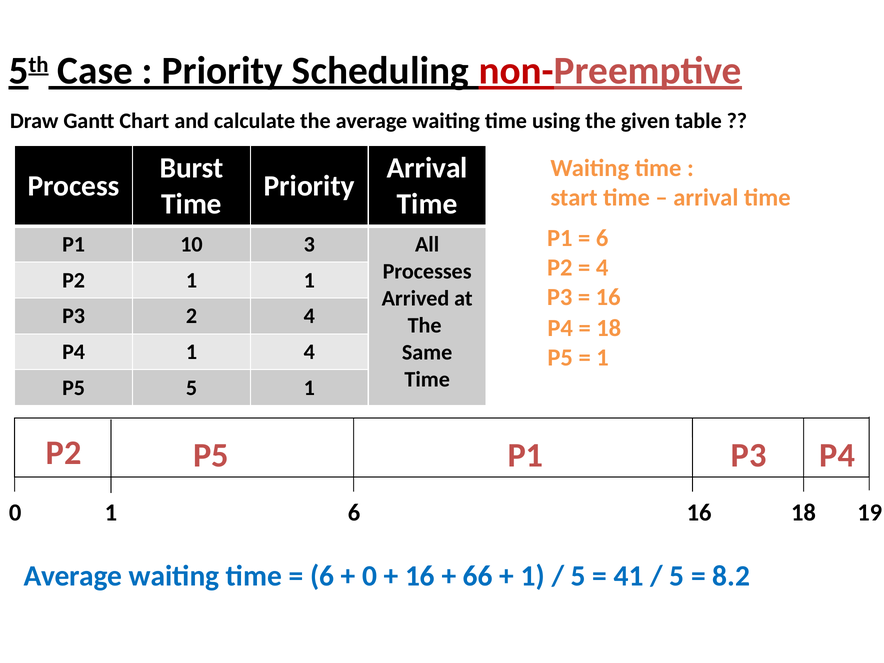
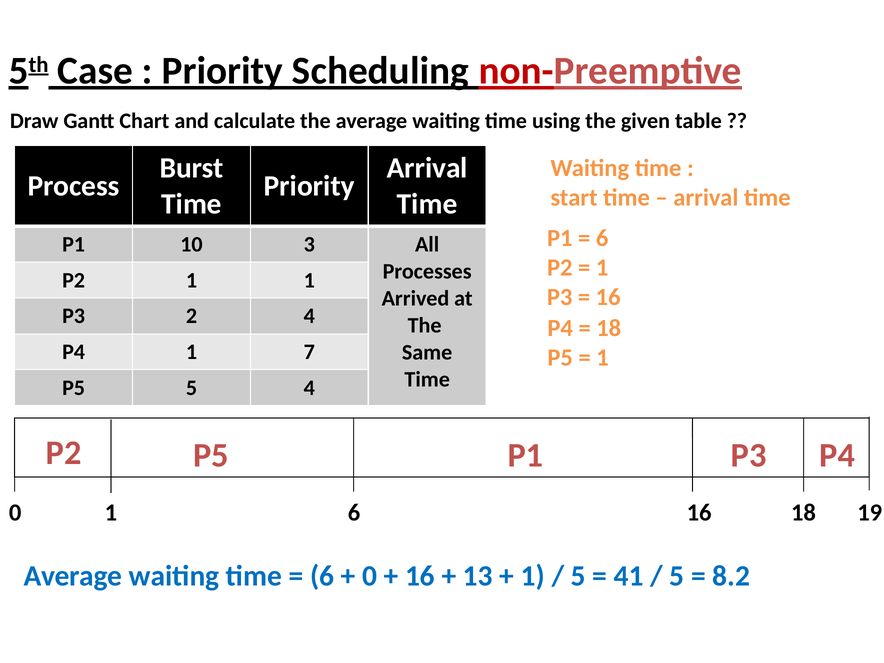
4: 4 -> 1 (602, 268)
1 4: 4 -> 7 (309, 352)
5 1: 1 -> 4 (309, 388)
66: 66 -> 13 (478, 576)
